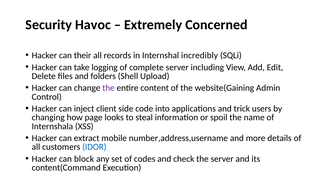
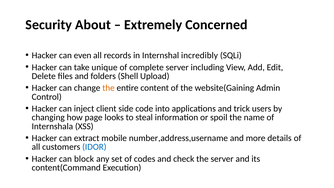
Havoc: Havoc -> About (93, 25)
their: their -> even (83, 55)
logging: logging -> unique (105, 67)
the colour: purple -> orange (109, 88)
